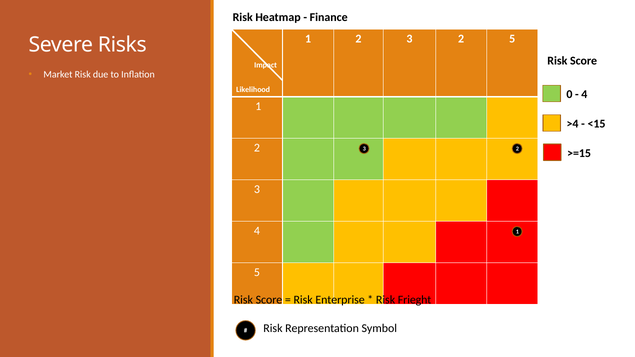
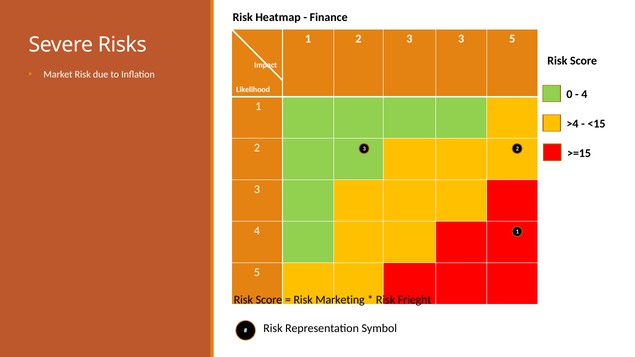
3 2: 2 -> 3 (461, 39)
Enterprise: Enterprise -> Marketing (340, 300)
